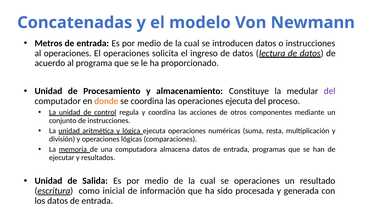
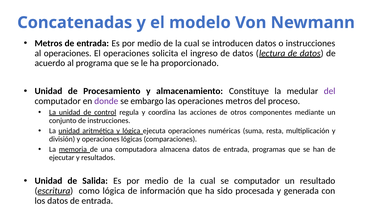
donde colour: orange -> purple (106, 101)
se coordina: coordina -> embargo (147, 101)
operaciones ejecuta: ejecuta -> metros (239, 101)
se operaciones: operaciones -> computador (257, 181)
como inicial: inicial -> lógica (114, 190)
